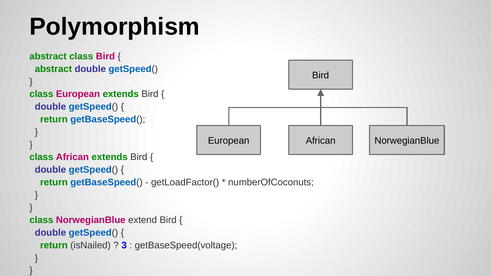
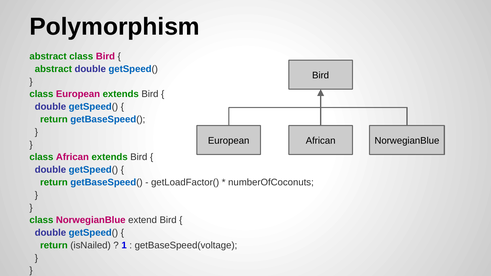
3: 3 -> 1 (124, 245)
